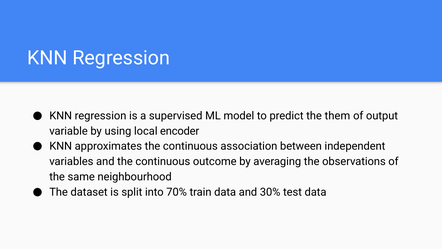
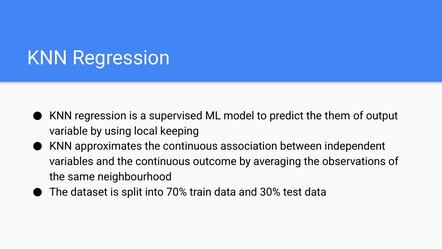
encoder: encoder -> keeping (180, 131)
